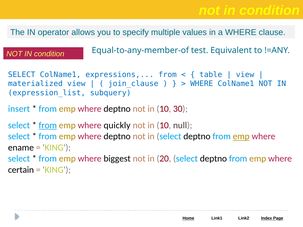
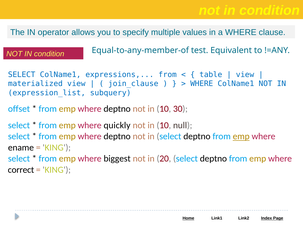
insert: insert -> offset (19, 109)
from underline: present -> none (48, 125)
certain: certain -> correct (21, 170)
